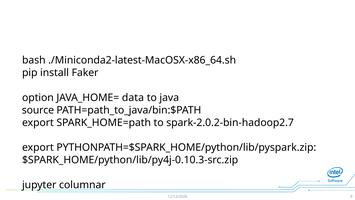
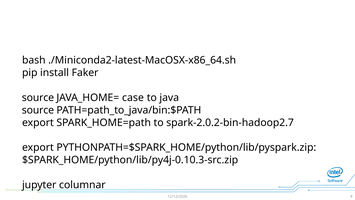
option: option -> source (38, 98)
data: data -> case (133, 98)
